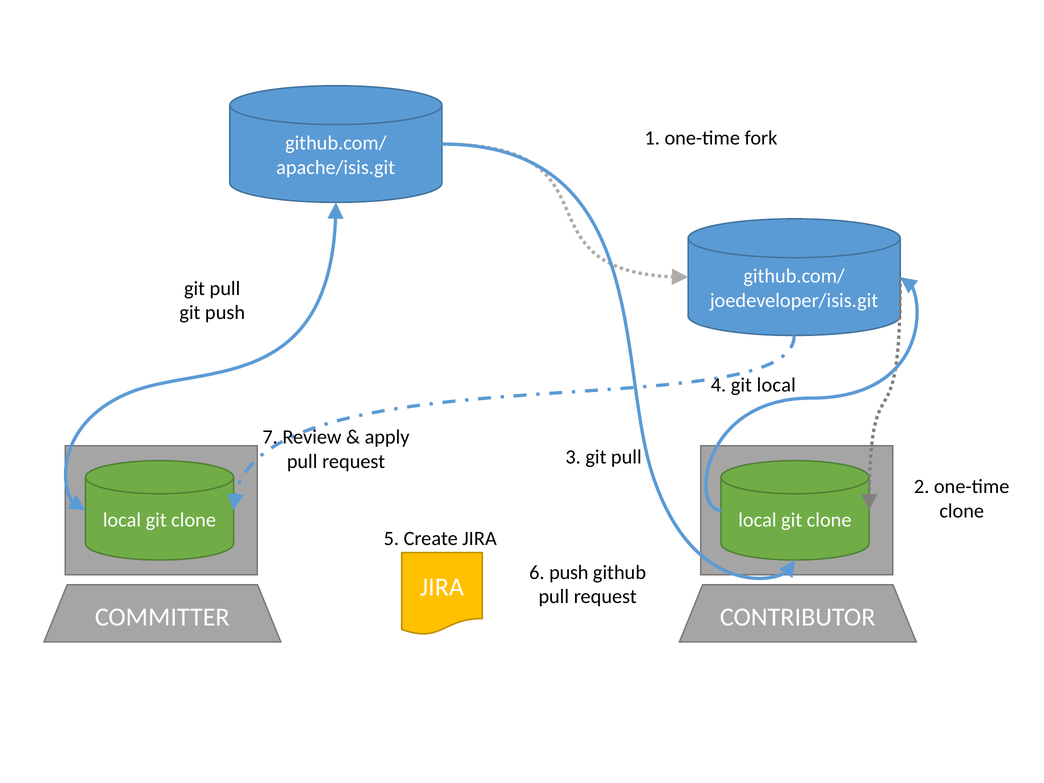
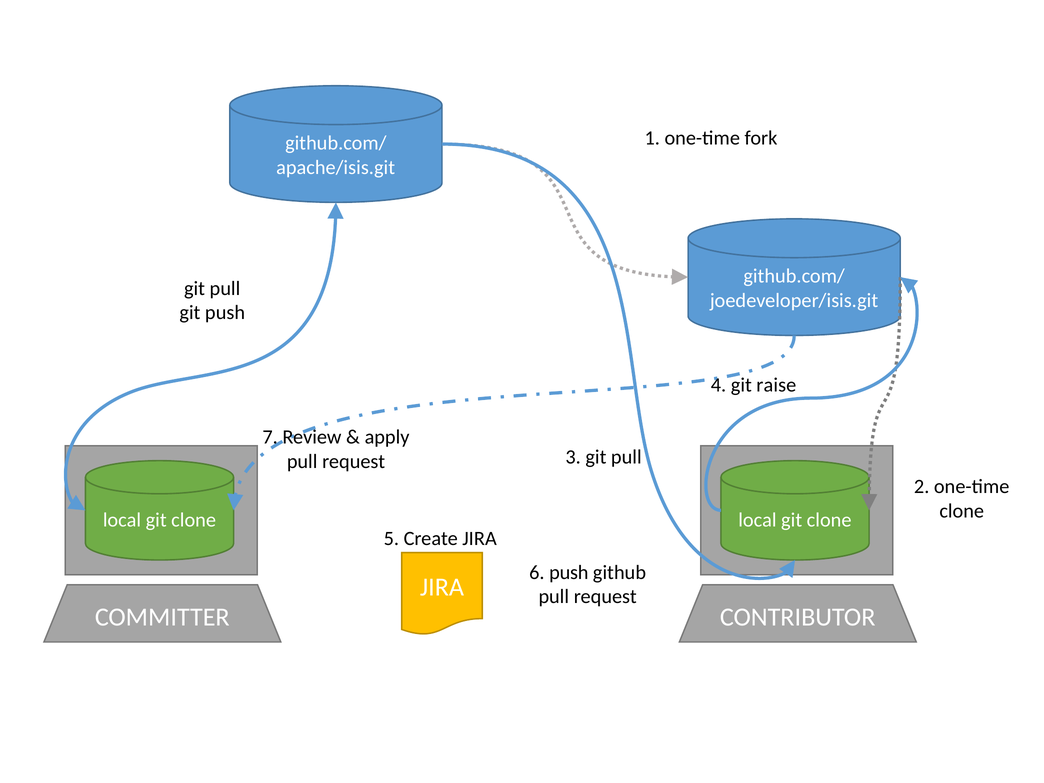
git local: local -> raise (776, 385)
